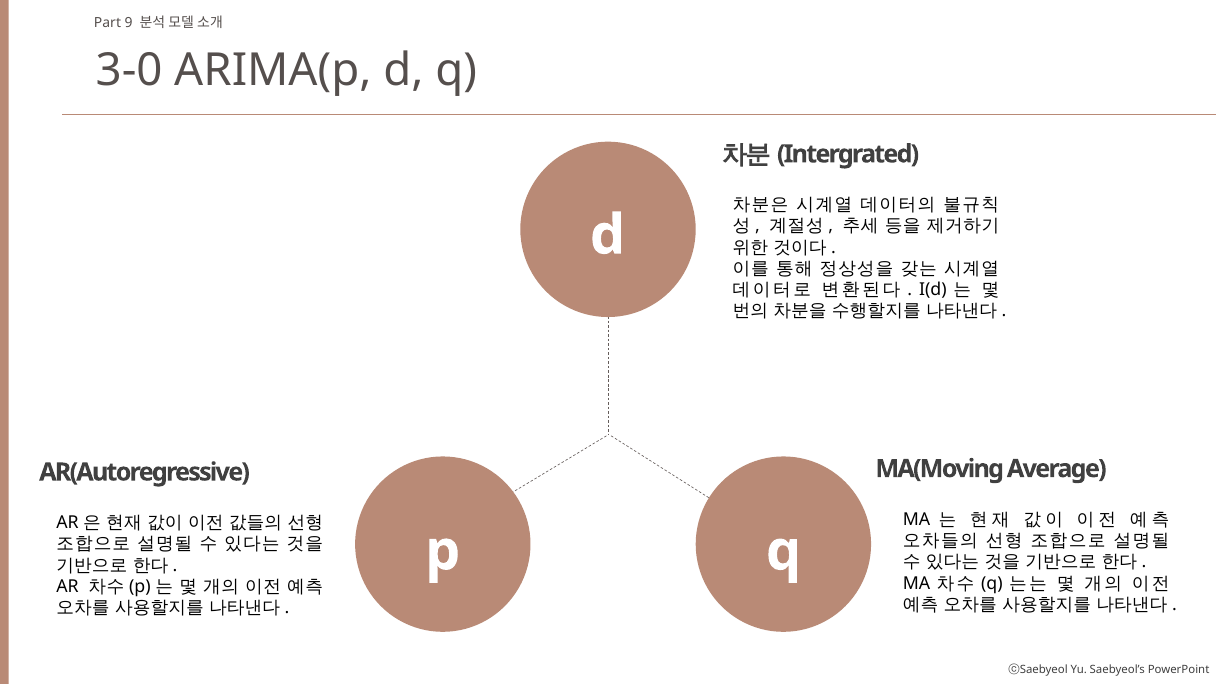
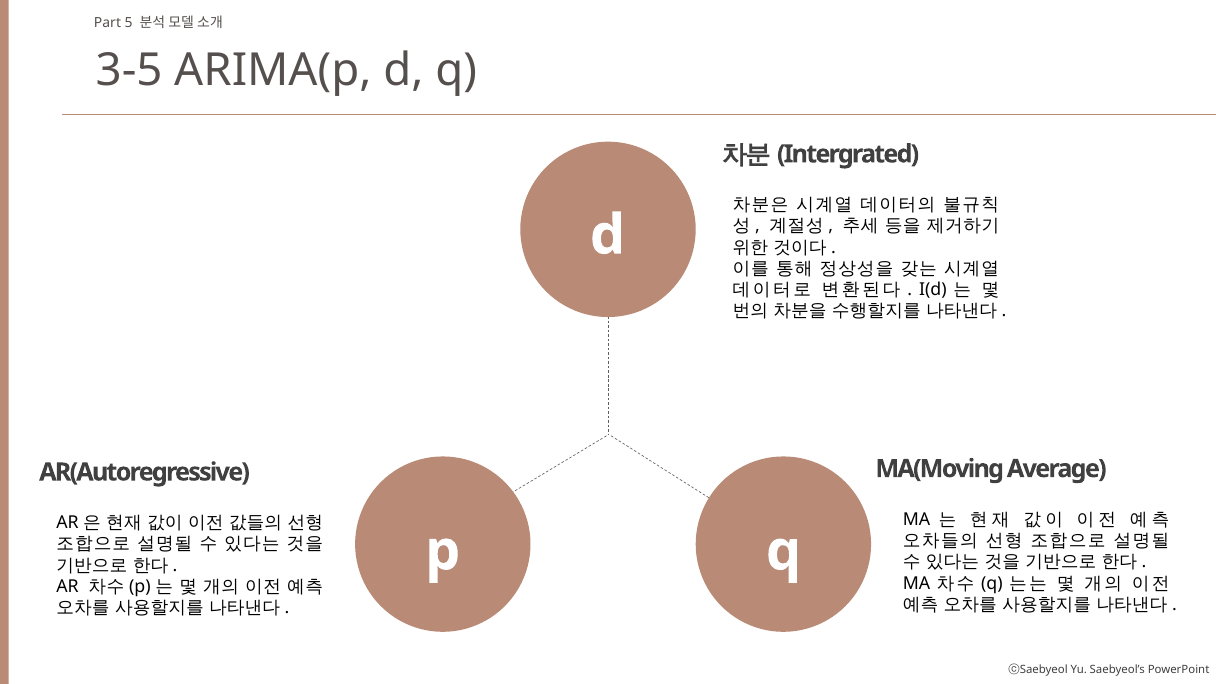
9: 9 -> 5 (129, 23)
3-0: 3-0 -> 3-5 (129, 70)
